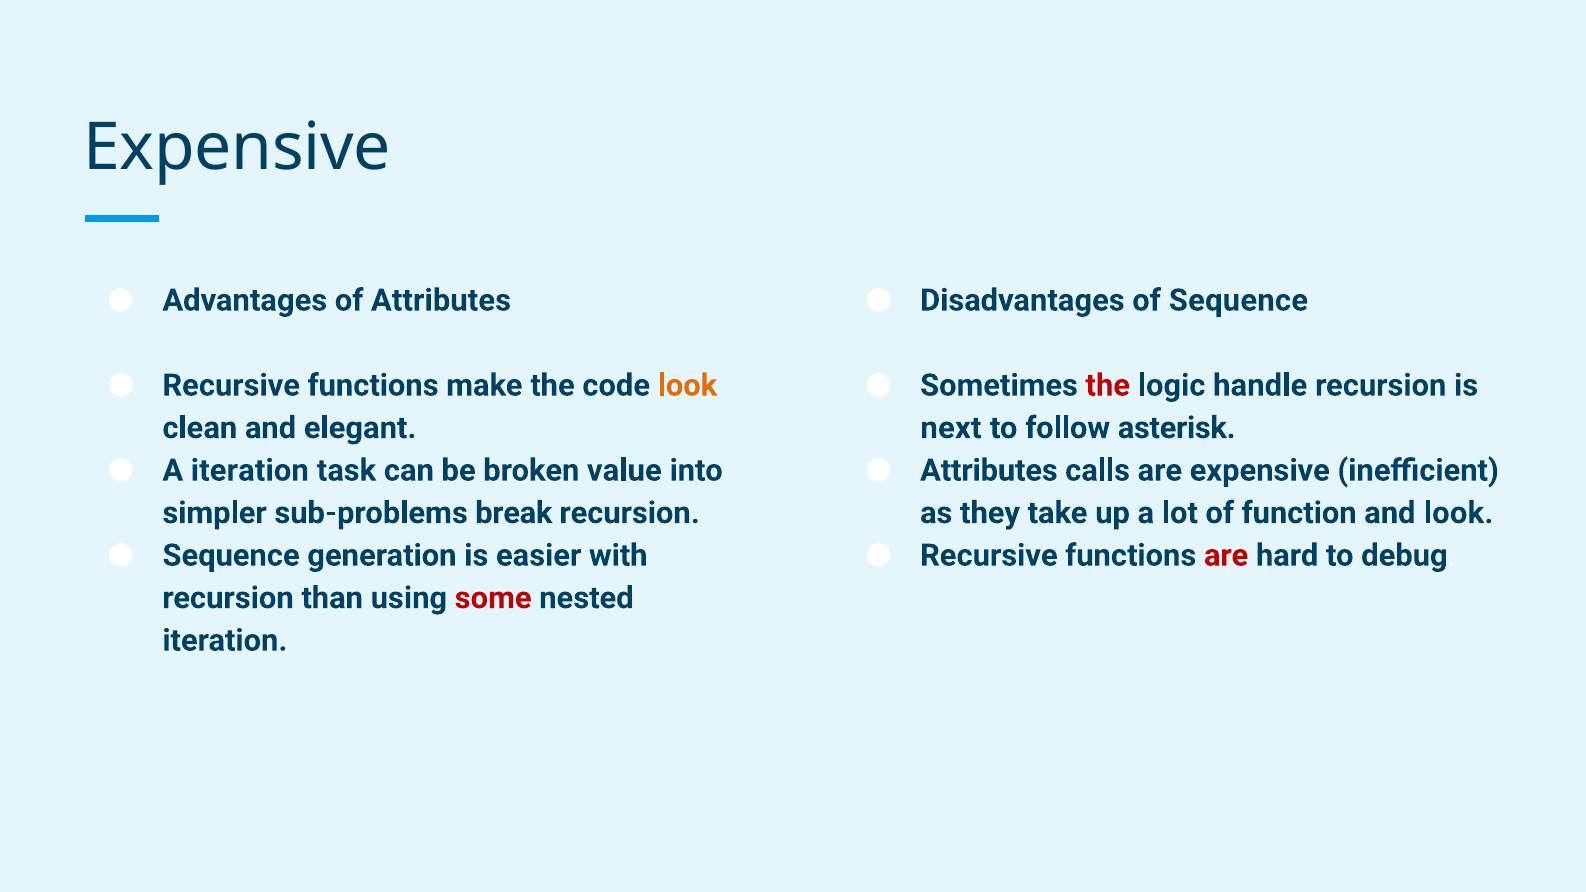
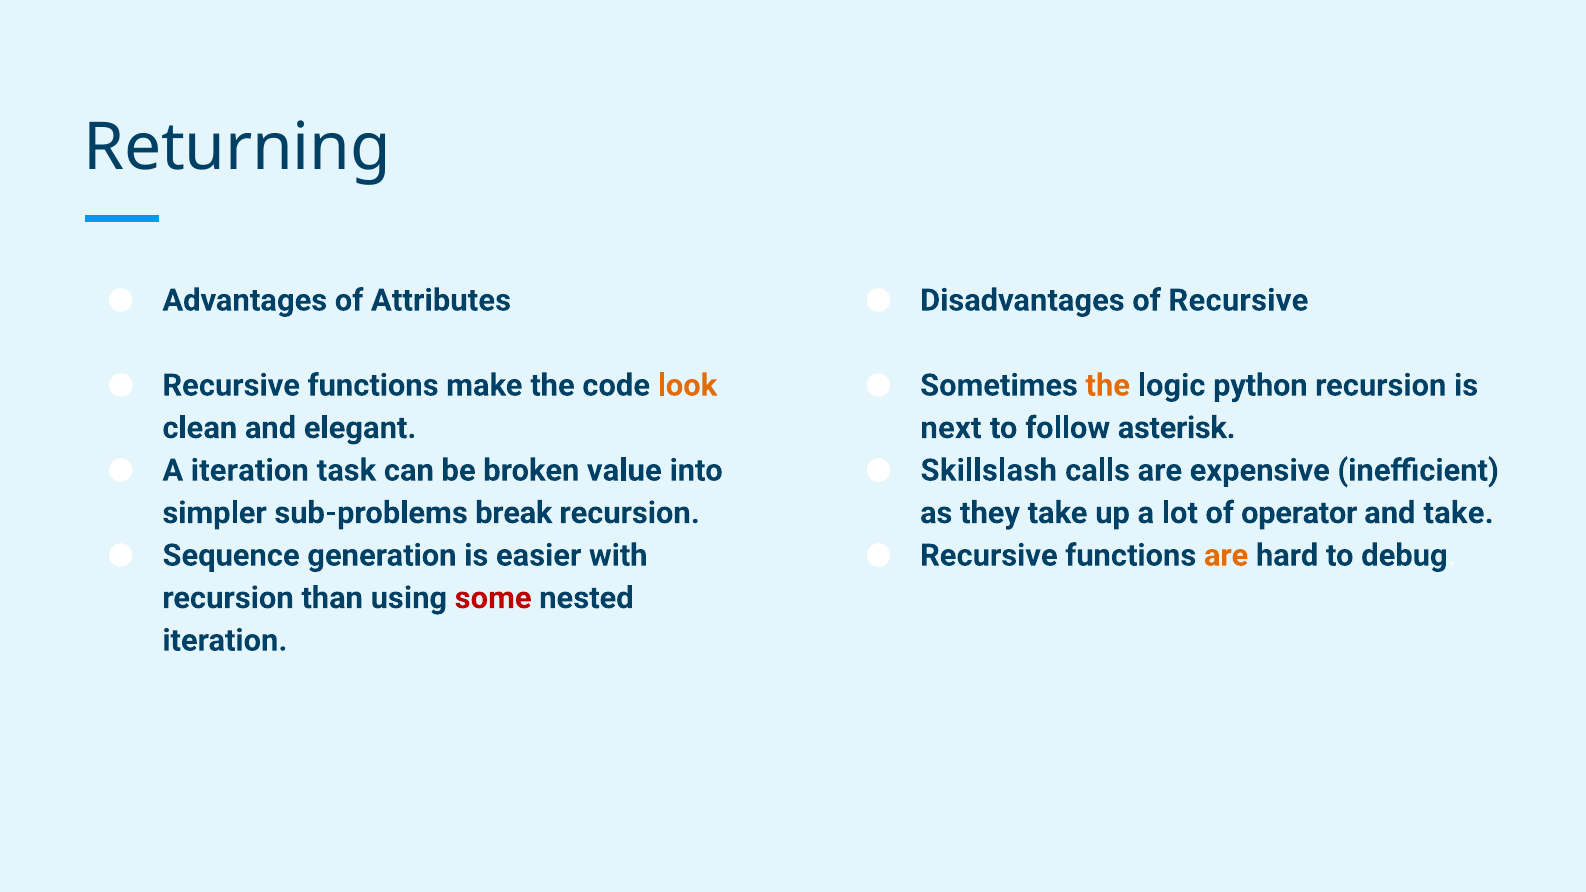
Expensive: Expensive -> Returning (237, 147)
of Sequence: Sequence -> Recursive (1238, 300)
the colour: red -> orange (1108, 385)
handle: handle -> python (1260, 385)
Attributes: Attributes -> Skillslash (989, 470)
function: function -> operator (1299, 513)
and look: look -> take (1459, 513)
are colour: red -> orange (1226, 556)
